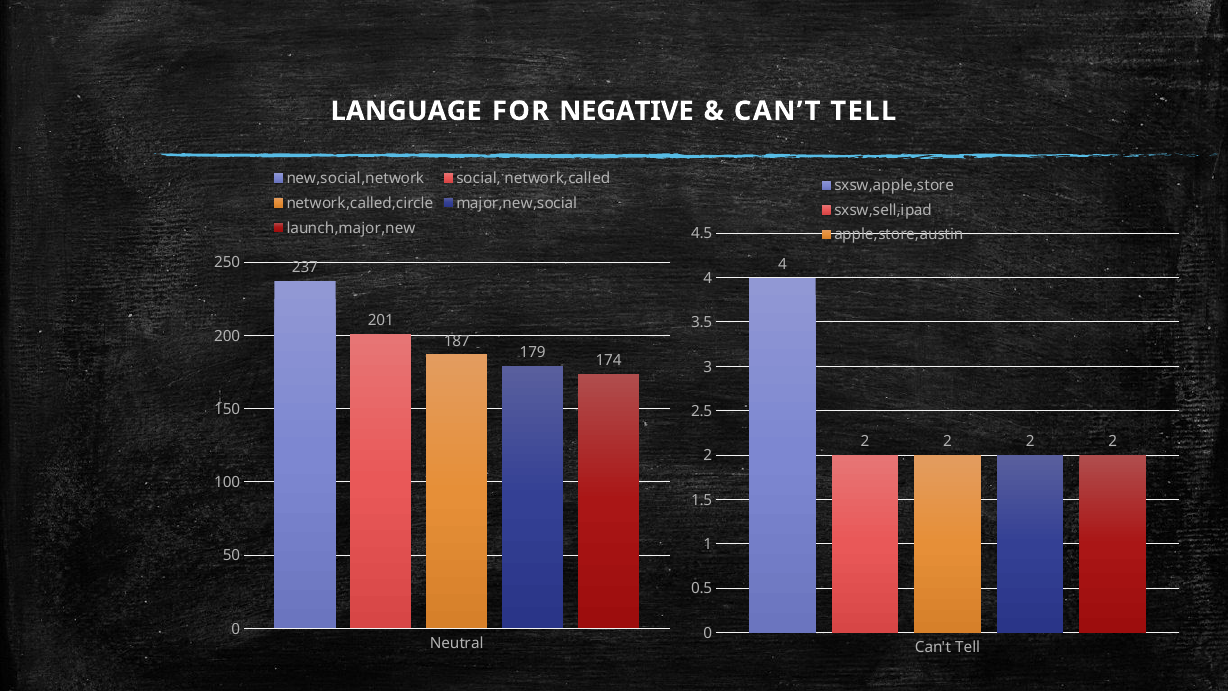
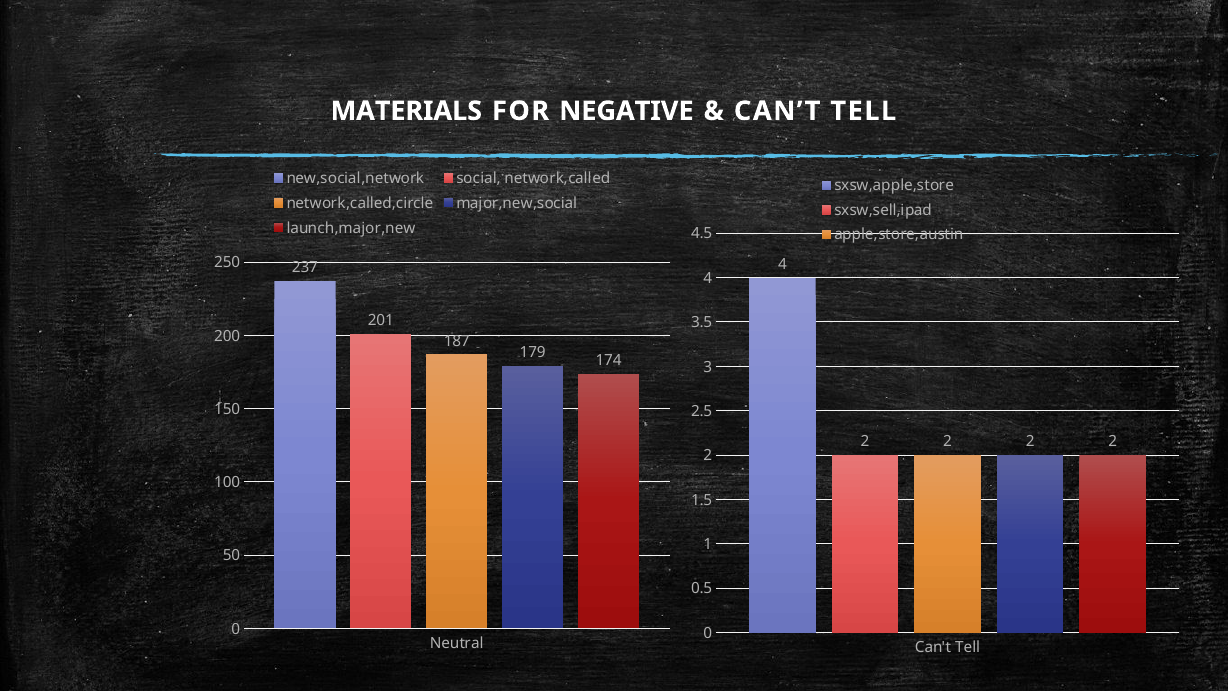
LANGUAGE: LANGUAGE -> MATERIALS (406, 111)
